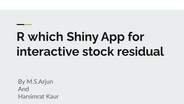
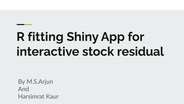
which: which -> fitting (46, 37)
